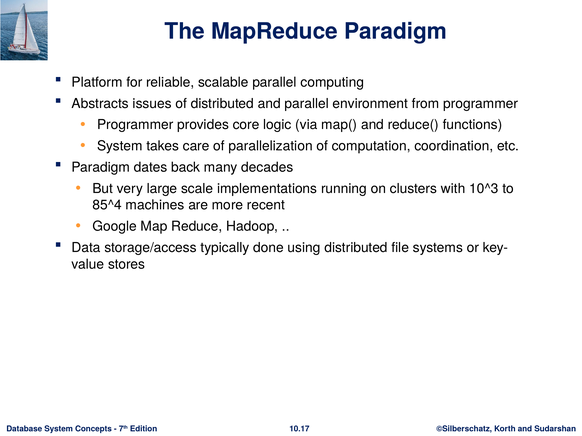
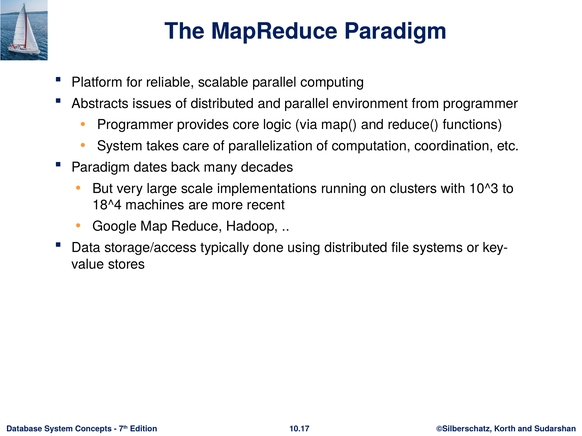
85^4: 85^4 -> 18^4 (107, 205)
